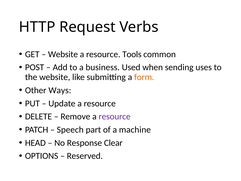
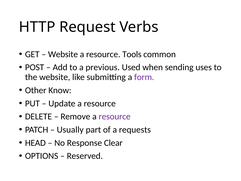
business: business -> previous (103, 67)
form colour: orange -> purple (144, 77)
Ways: Ways -> Know (60, 90)
Speech: Speech -> Usually (70, 130)
machine: machine -> requests (135, 130)
